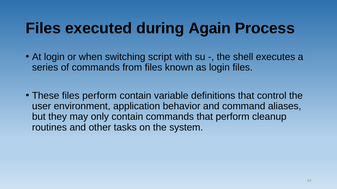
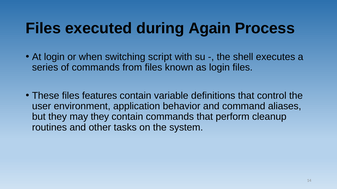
files perform: perform -> features (100, 96)
may only: only -> they (100, 117)
